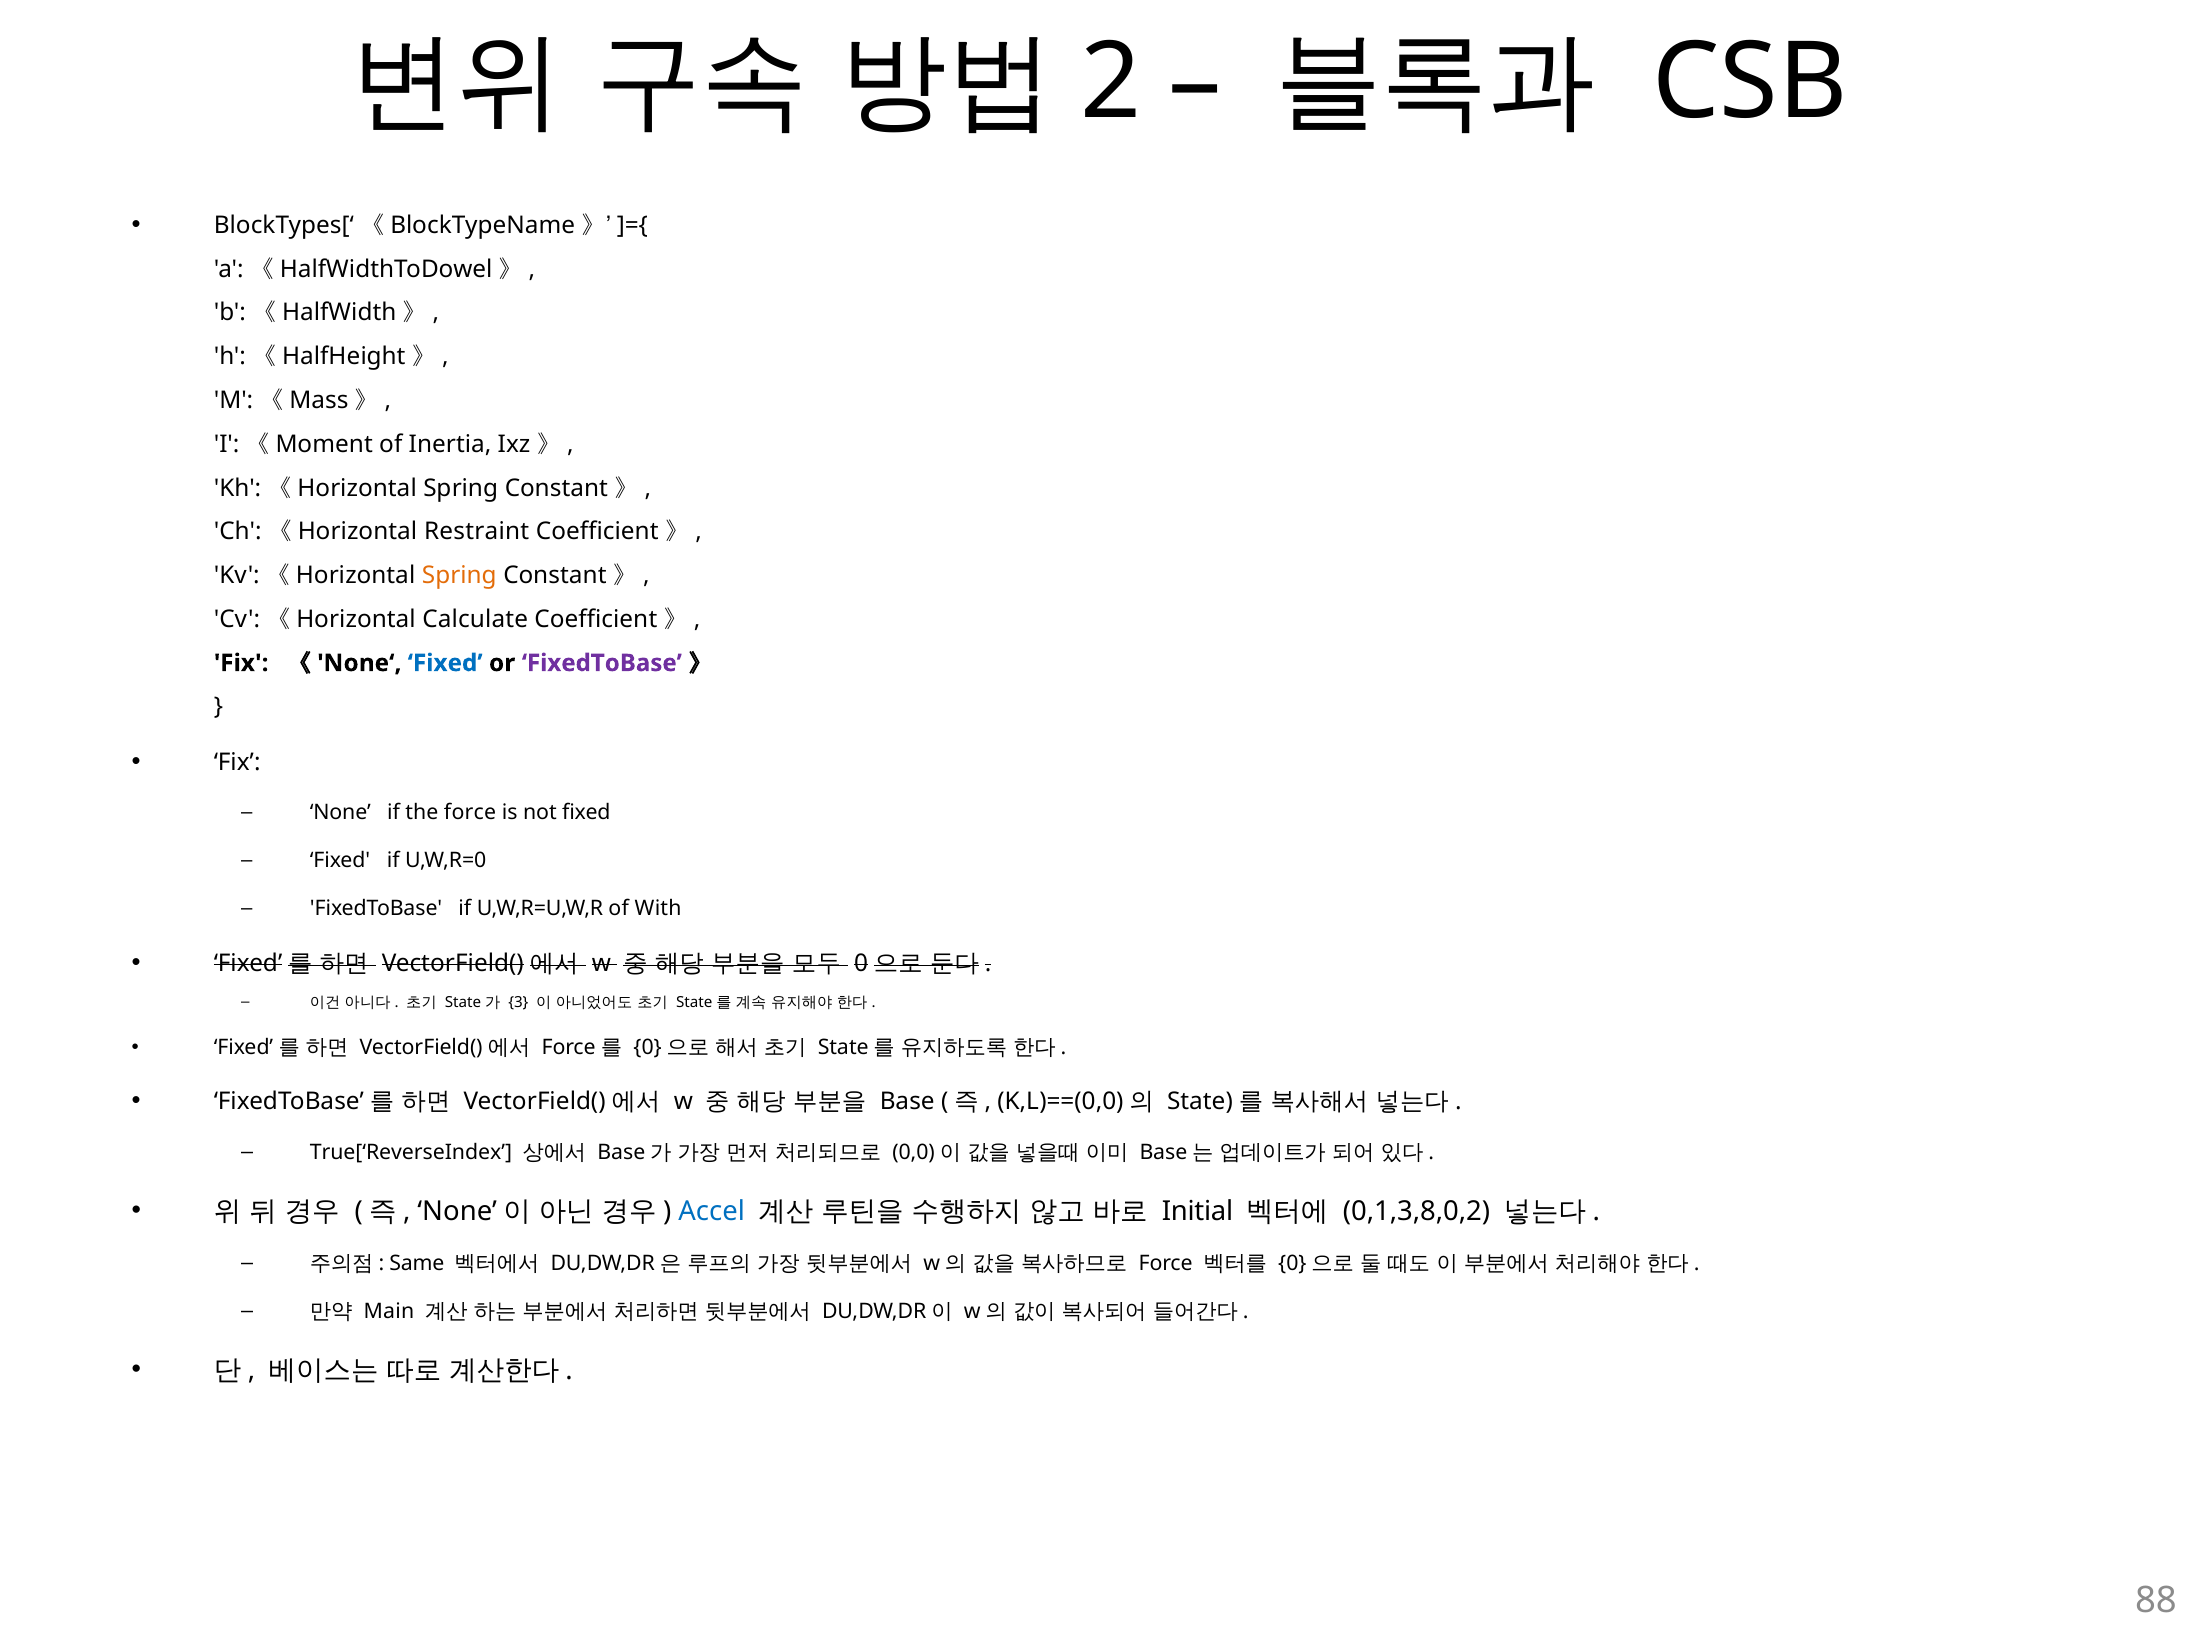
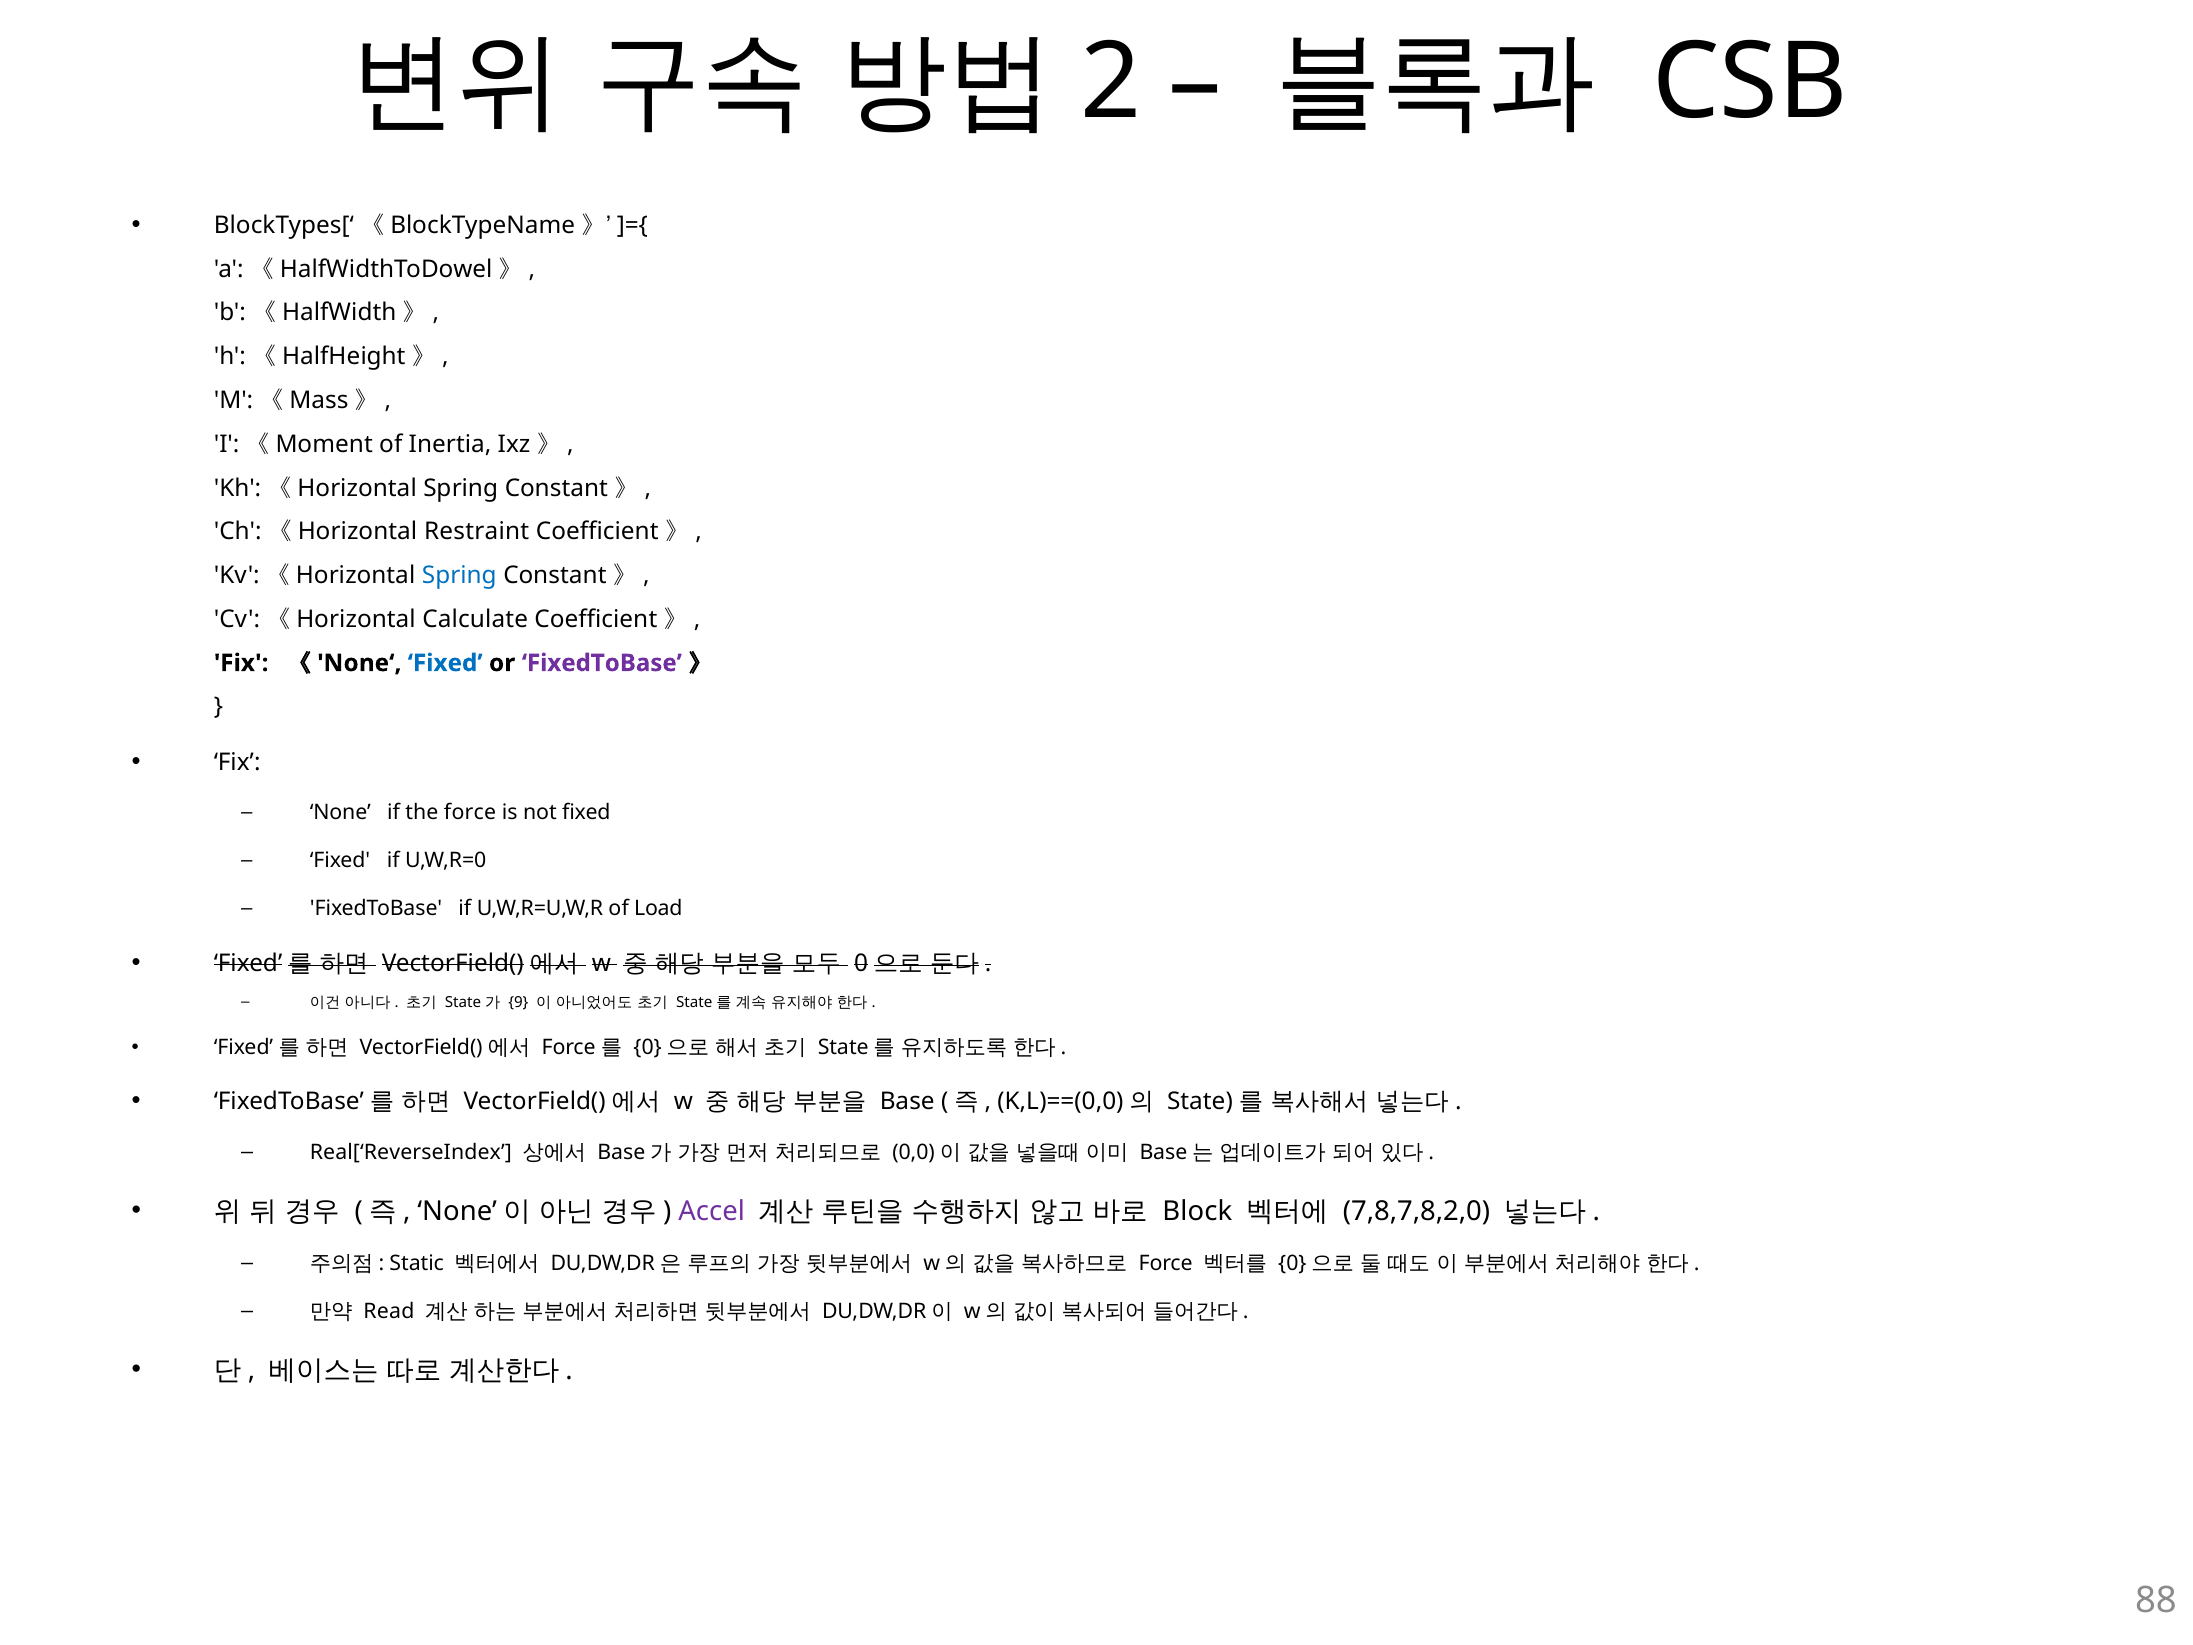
Spring colour: orange -> blue (459, 575)
With: With -> Load (658, 909)
3: 3 -> 9 (518, 1002)
True[‘ReverseIndex: True[‘ReverseIndex -> Real[‘ReverseIndex (411, 1152)
Accel colour: blue -> purple (712, 1211)
Initial: Initial -> Block (1197, 1211)
0,1,3,8,0,2: 0,1,3,8,0,2 -> 7,8,7,8,2,0 (1417, 1211)
Same: Same -> Static (417, 1263)
Main: Main -> Read (389, 1312)
